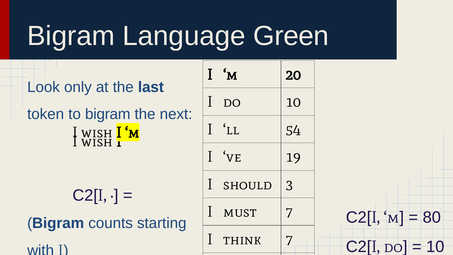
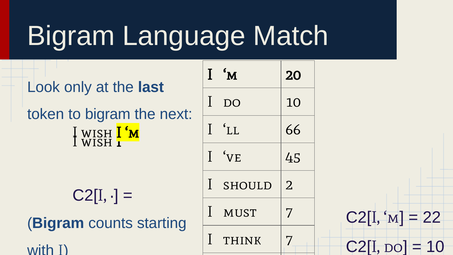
Green: Green -> Match (291, 36)
54: 54 -> 66 (293, 129)
19: 19 -> 45 (293, 157)
3: 3 -> 2 (289, 184)
80: 80 -> 22 (432, 217)
